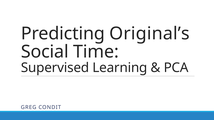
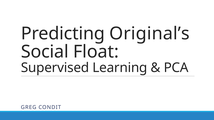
Time: Time -> Float (96, 52)
